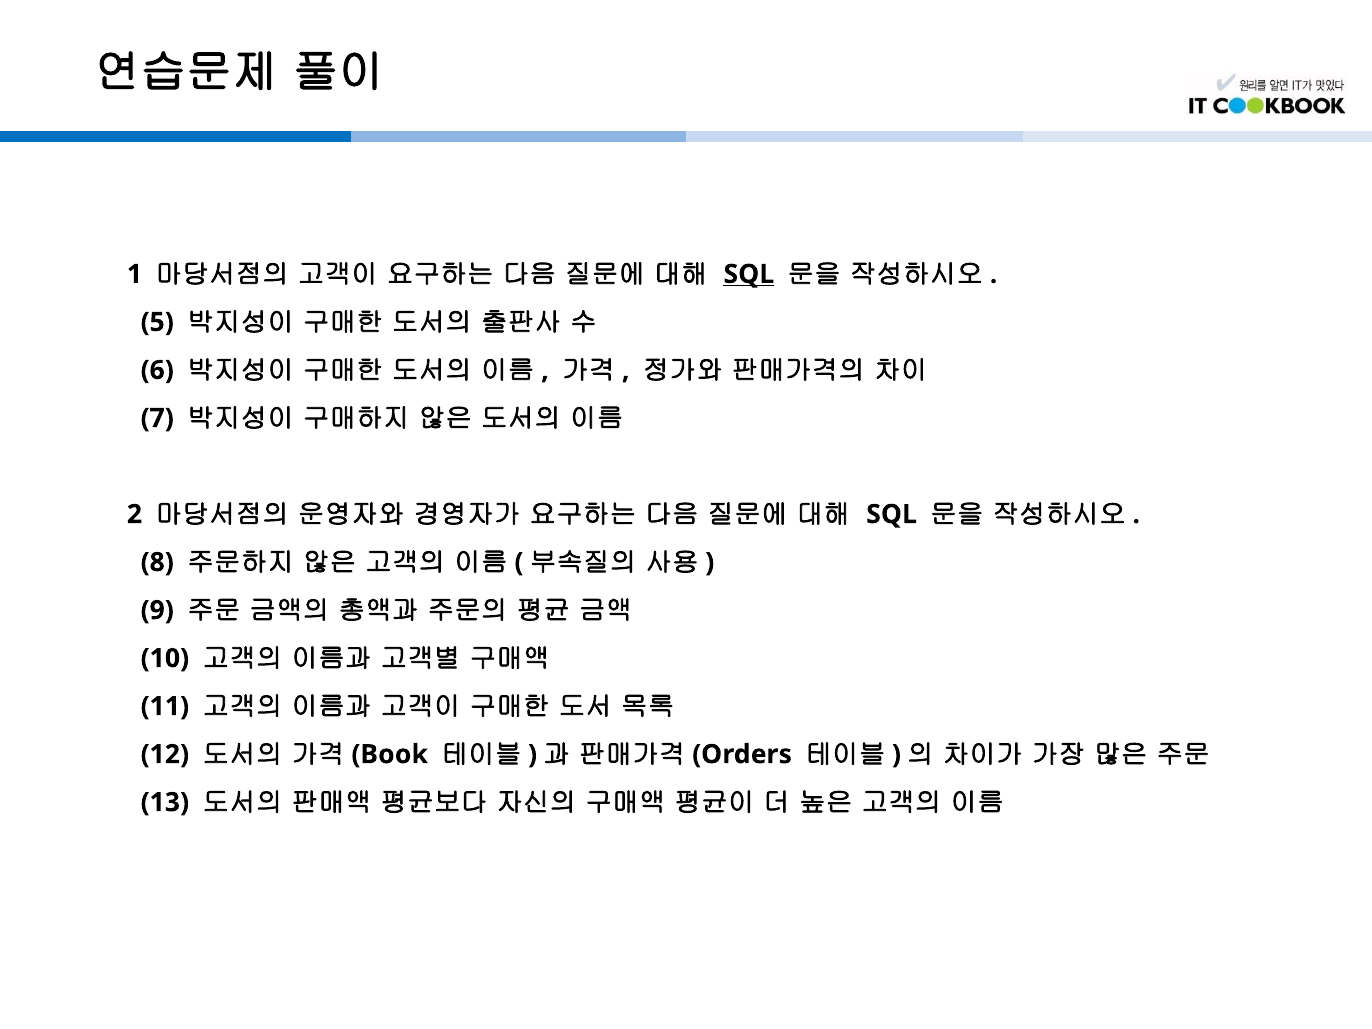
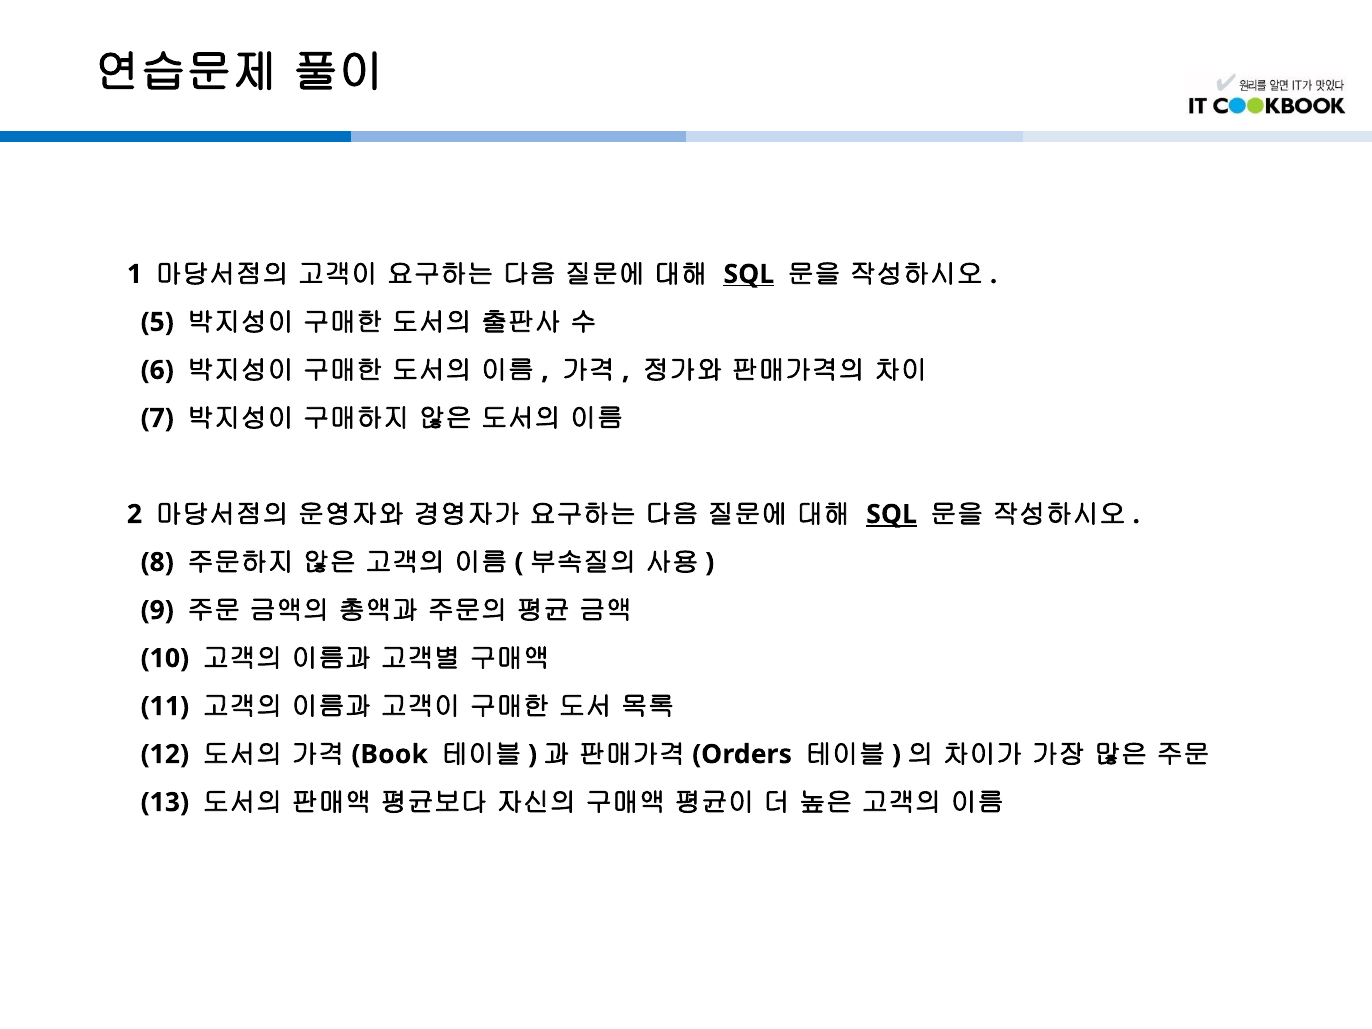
SQL underline: none -> present (892, 514)
